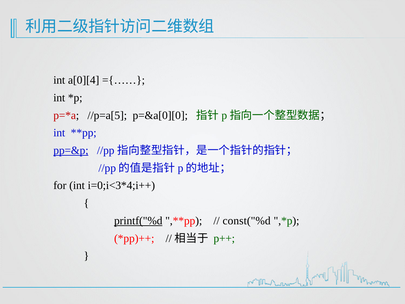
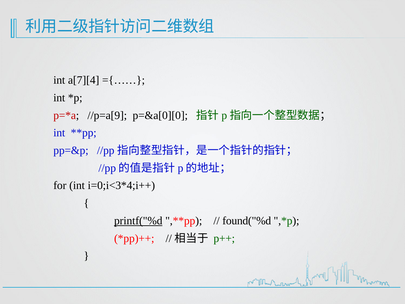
a[0][4: a[0][4 -> a[7][4 (84, 80)
//p=a[5: //p=a[5 -> //p=a[9 (107, 115)
pp=&p underline: present -> none (71, 150)
const("%d: const("%d -> found("%d (247, 221)
